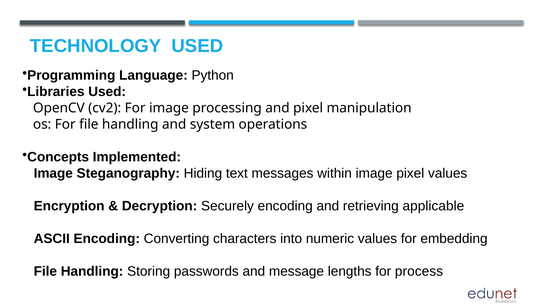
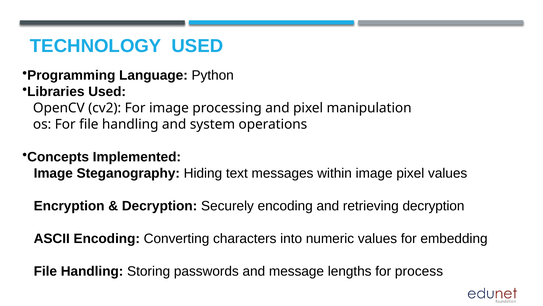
retrieving applicable: applicable -> decryption (433, 206)
